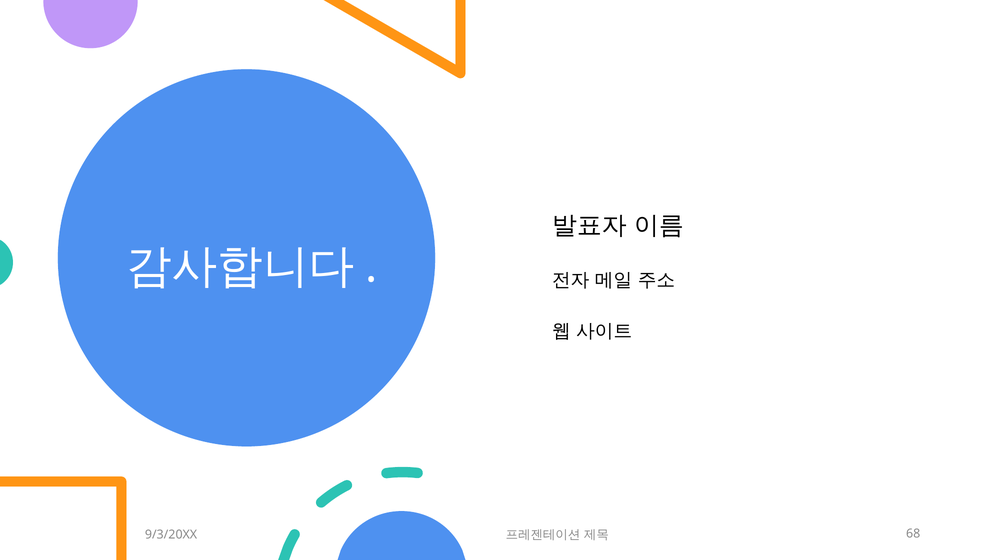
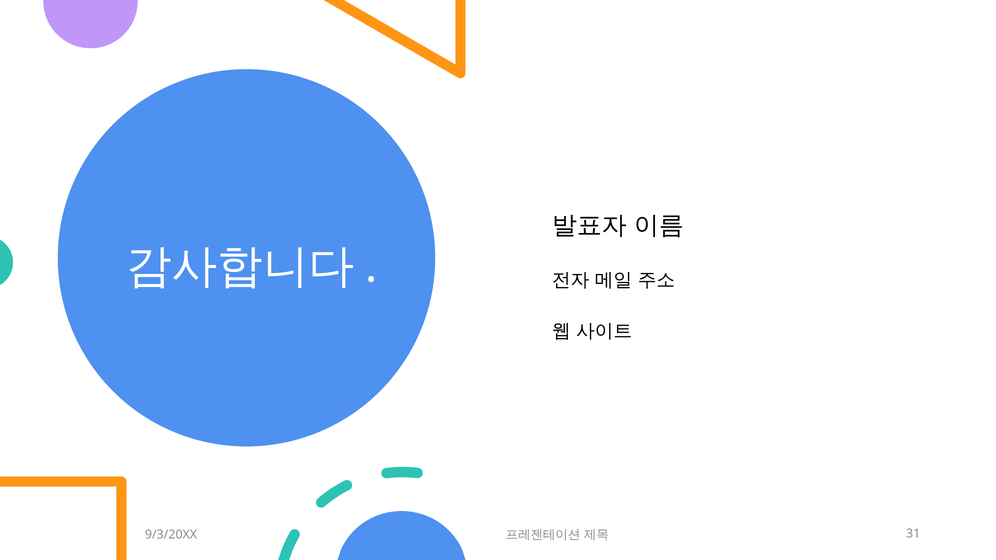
68: 68 -> 31 (913, 534)
